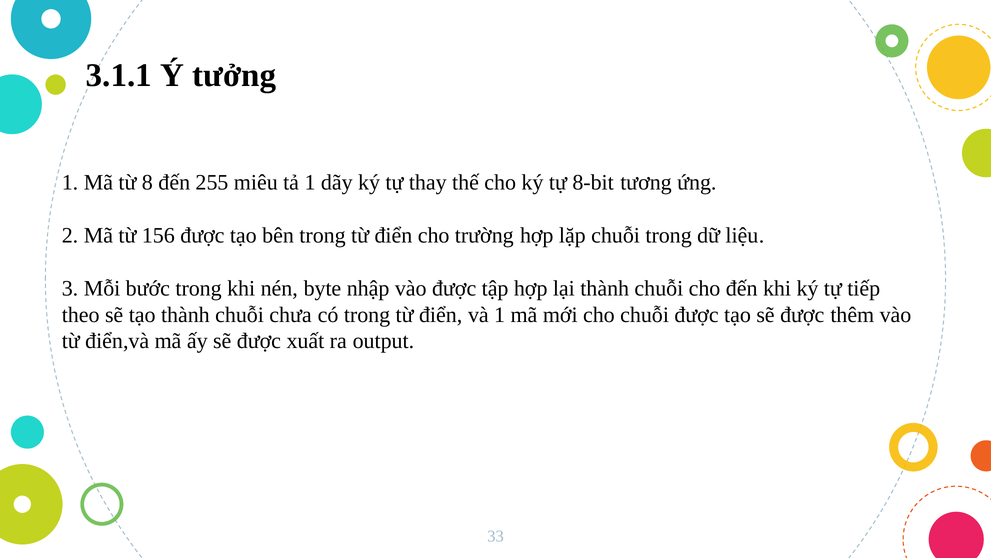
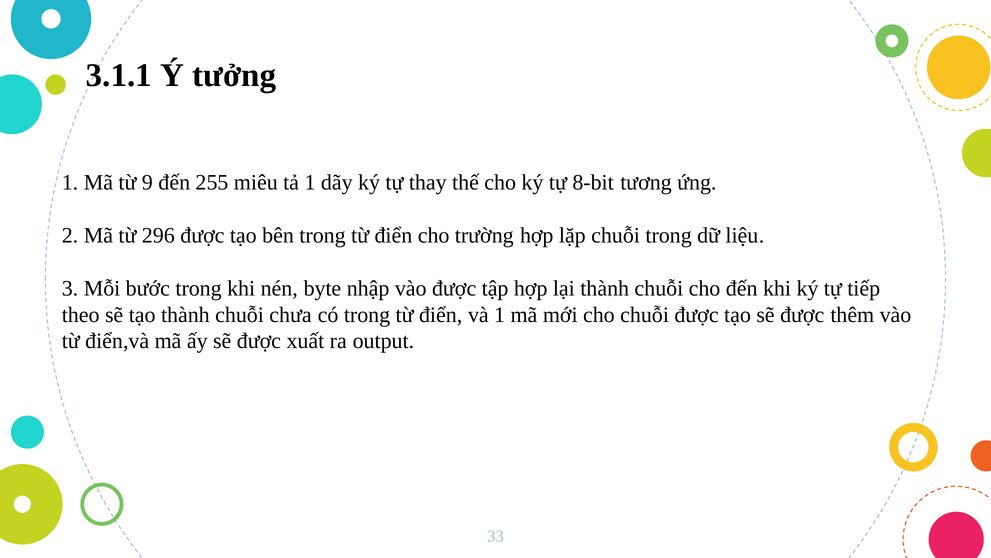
8: 8 -> 9 (147, 182)
156: 156 -> 296 (158, 235)
